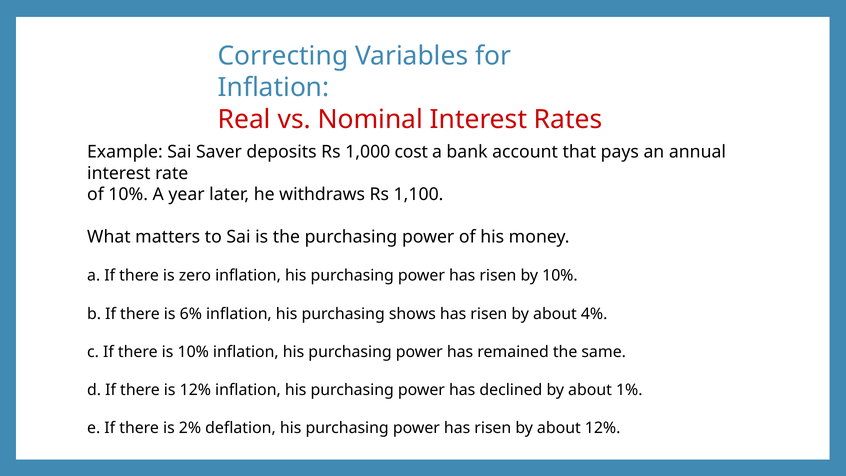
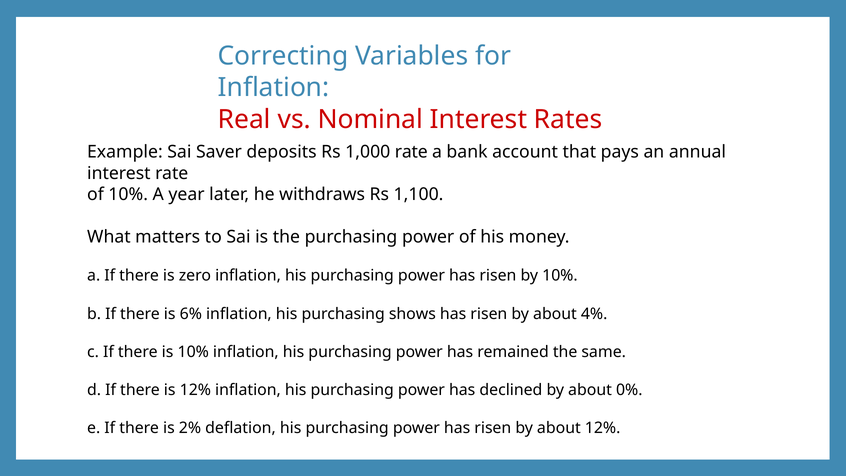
1,000 cost: cost -> rate (411, 152)
1%: 1% -> 0% (629, 390)
